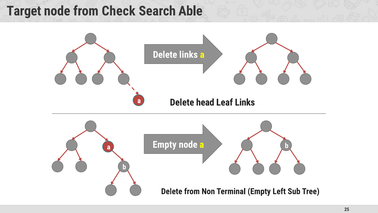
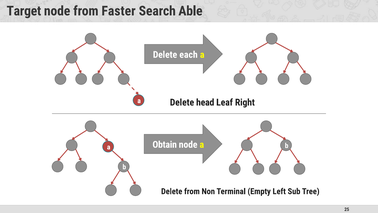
Check: Check -> Faster (119, 11)
Delete links: links -> each (188, 55)
Leaf Links: Links -> Right (245, 102)
a Empty: Empty -> Obtain (165, 144)
